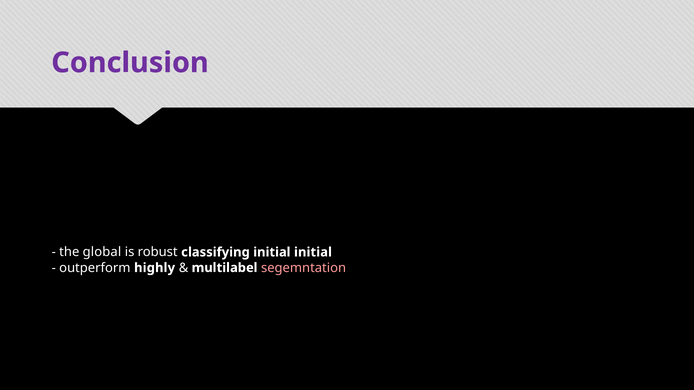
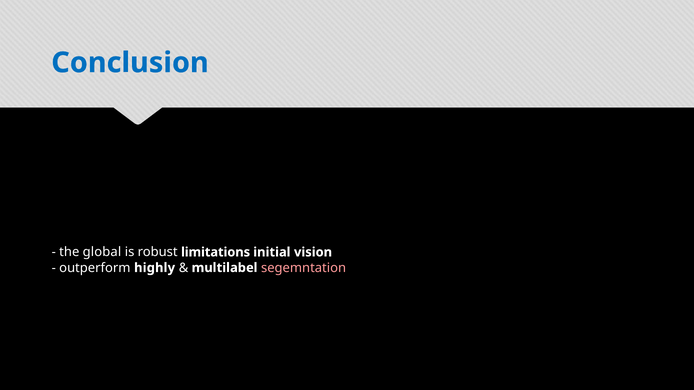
Conclusion colour: purple -> blue (130, 63)
classifying: classifying -> limitations (216, 252)
initial initial: initial -> vision (313, 252)
